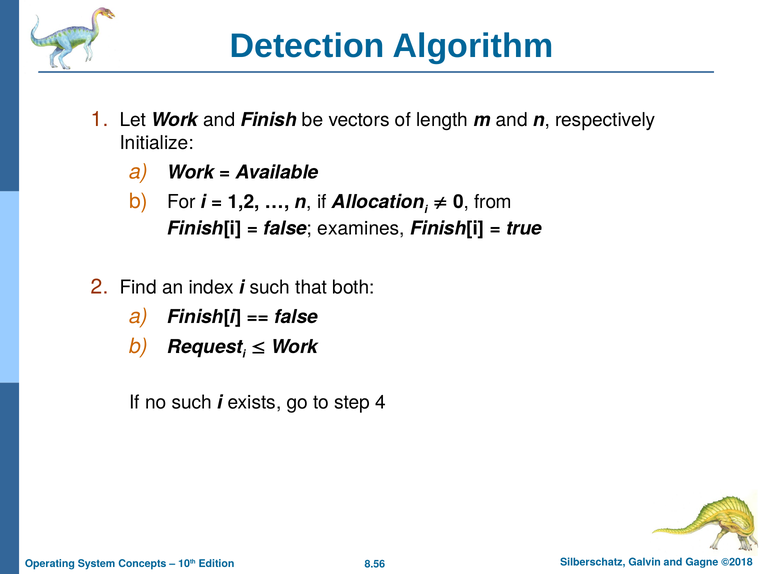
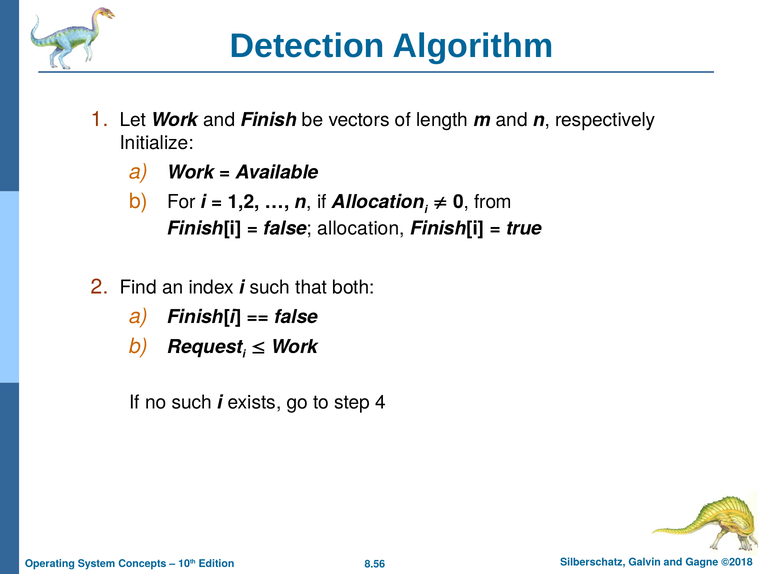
false examines: examines -> allocation (361, 228)
